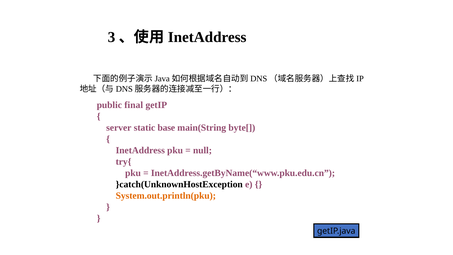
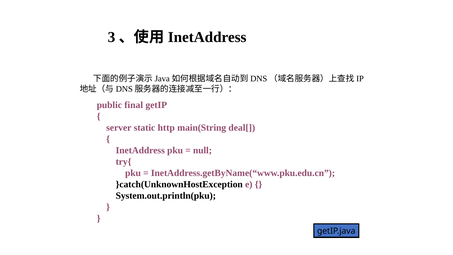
base: base -> http (166, 128)
byte[: byte[ -> deal[ (242, 128)
System.out.println(pku colour: orange -> black (166, 196)
